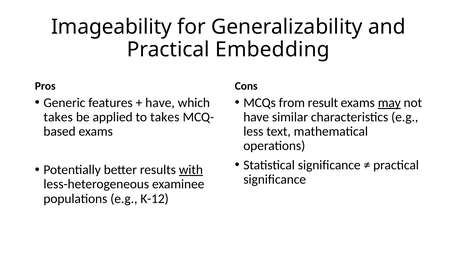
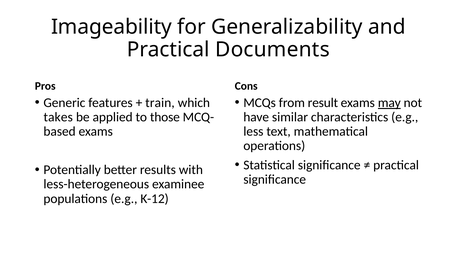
Embedding: Embedding -> Documents (272, 50)
have: have -> train (160, 103)
to takes: takes -> those (165, 117)
with underline: present -> none (191, 170)
